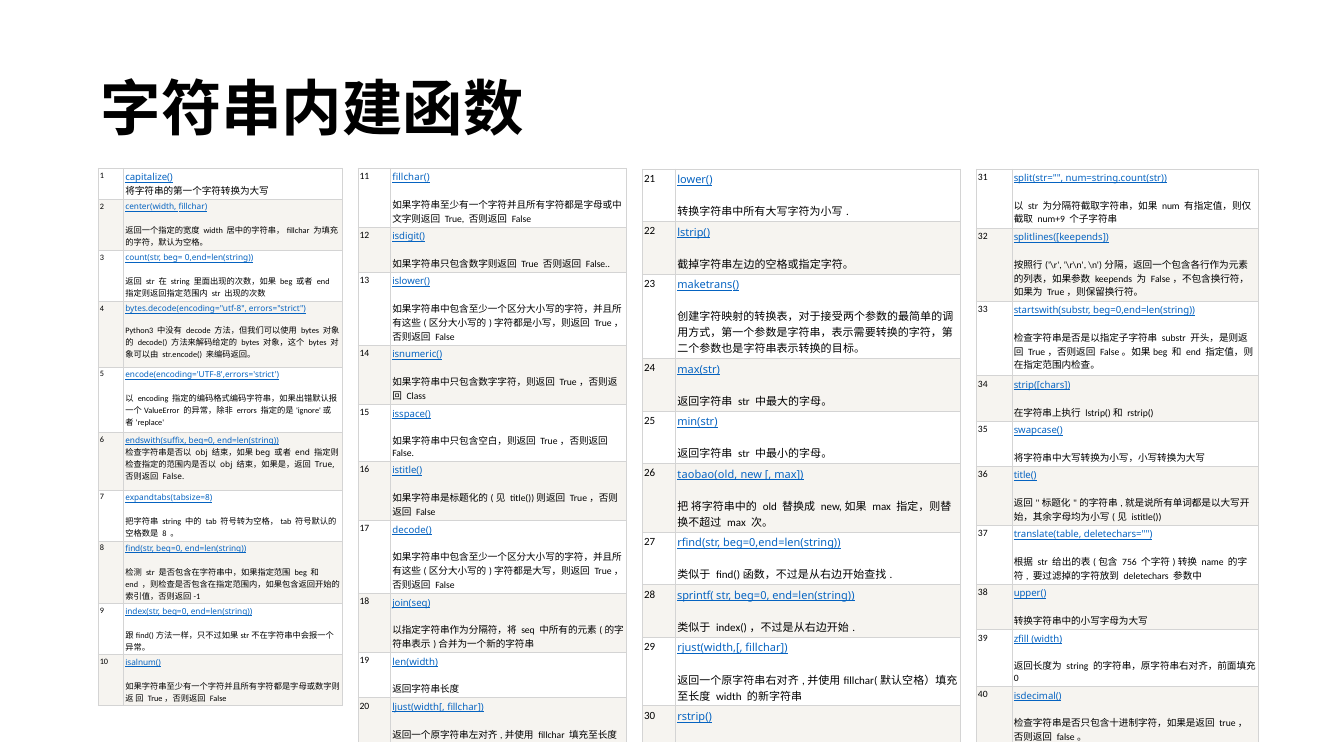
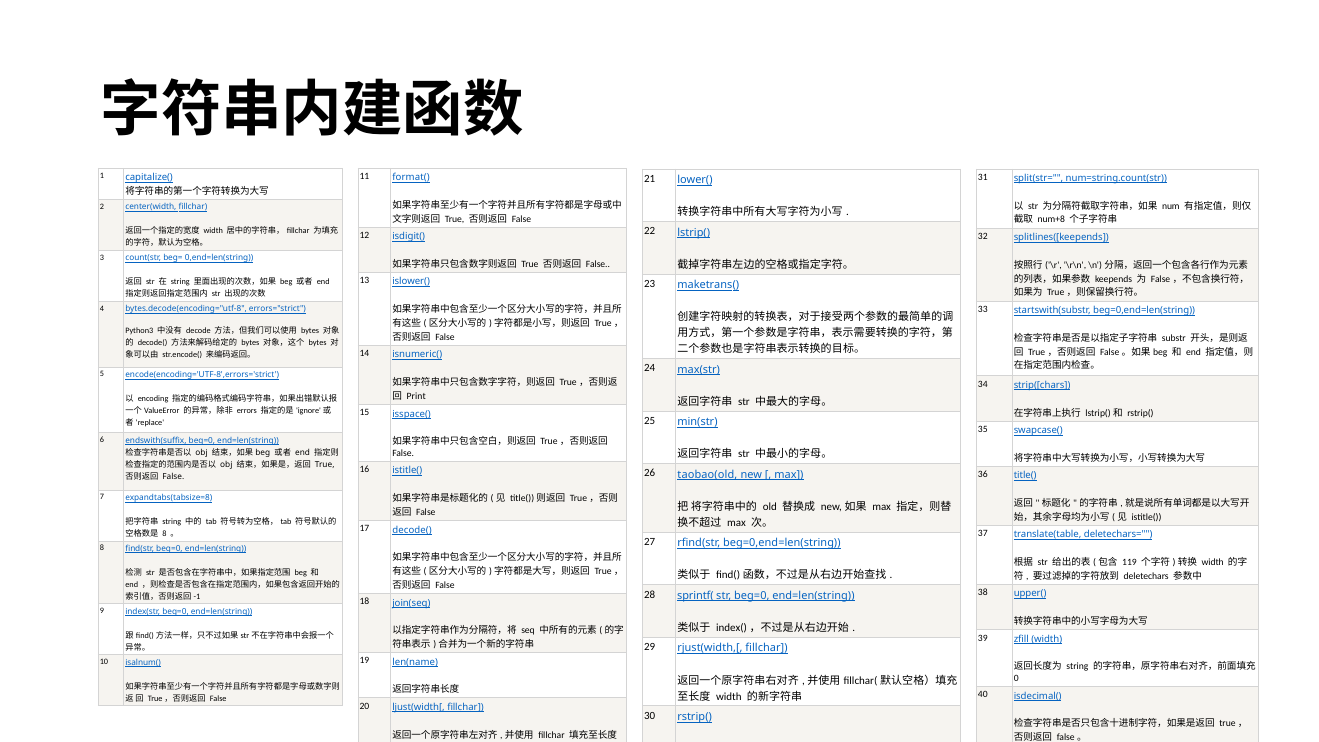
fillchar(: fillchar( -> format( (411, 177)
num+9: num+9 -> num+8 (1051, 220)
Class: Class -> Print (416, 396)
756: 756 -> 119 (1129, 562)
name: name -> width (1213, 562)
len(width: len(width -> len(name (415, 662)
